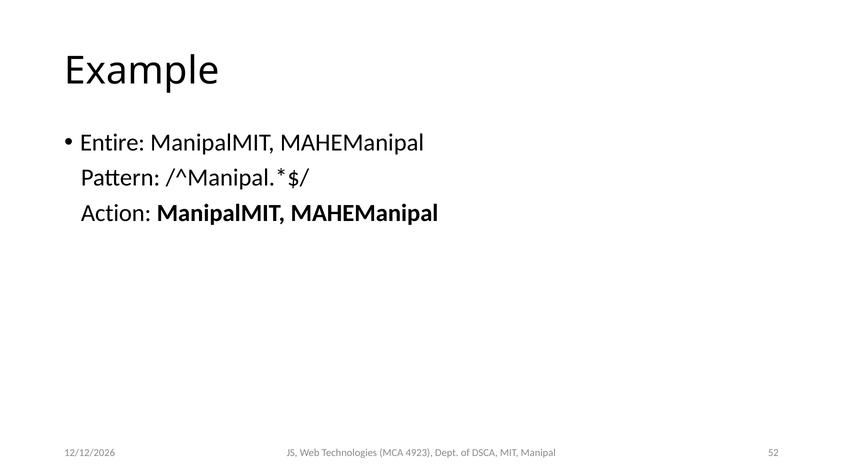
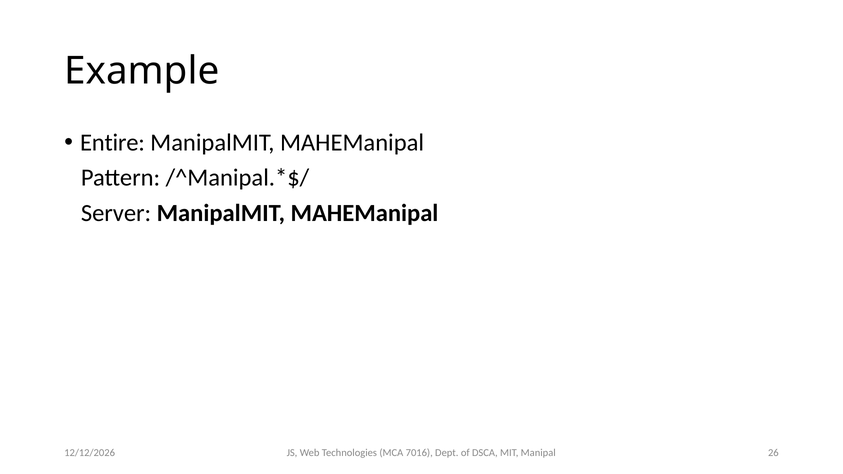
Action: Action -> Server (116, 213)
4923: 4923 -> 7016 (419, 453)
52: 52 -> 26 (773, 453)
